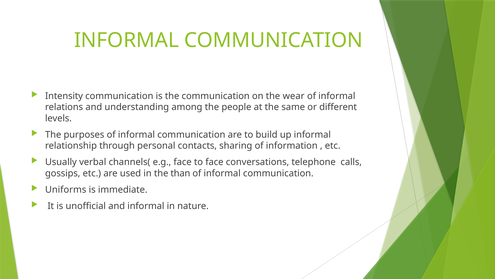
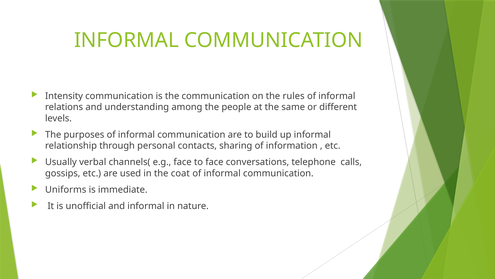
wear: wear -> rules (294, 96)
than: than -> coat (180, 173)
